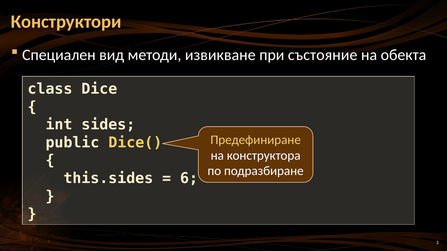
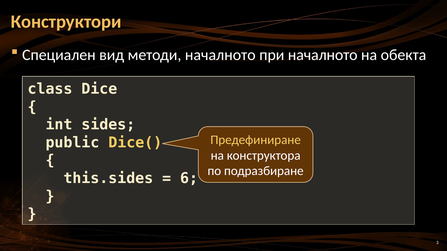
методи извикване: извикване -> началното (220, 55)
при състояние: състояние -> началното (323, 55)
